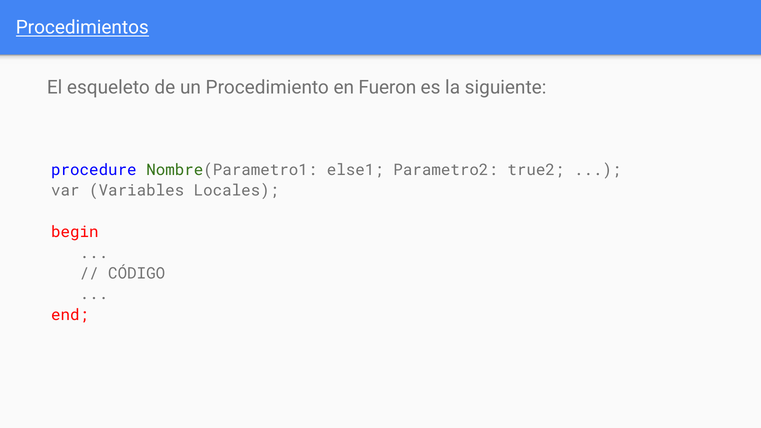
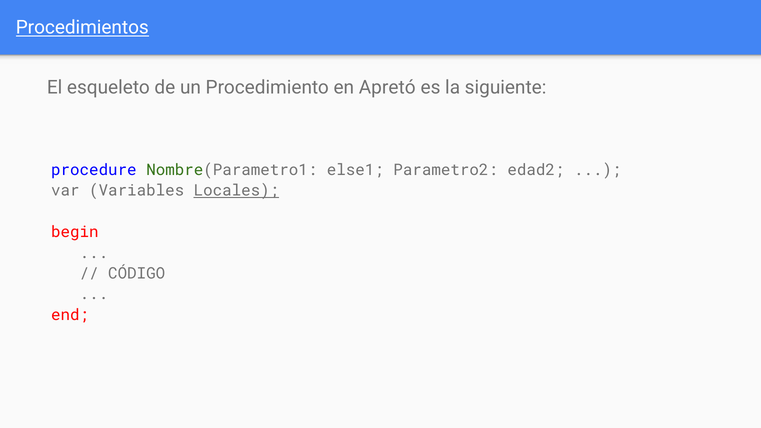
Fueron: Fueron -> Apretó (387, 87)
true2: true2 -> edad2 (536, 170)
Locales underline: none -> present (236, 191)
